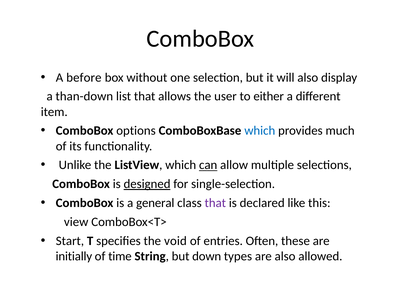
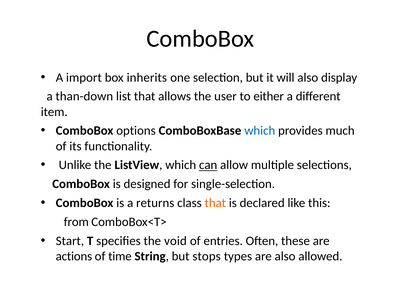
before: before -> import (84, 77)
without: without -> inherits (147, 77)
designed underline: present -> none (147, 184)
general: general -> returns (155, 203)
that colour: purple -> orange (215, 203)
view: view -> from (76, 222)
initially: initially -> actions (74, 256)
down: down -> stops (207, 256)
